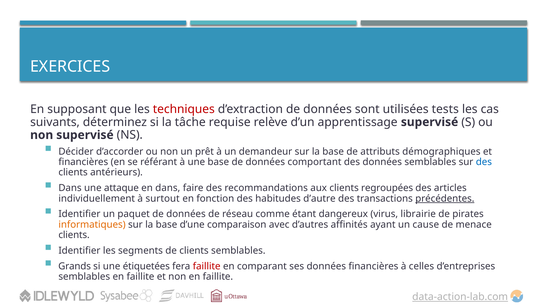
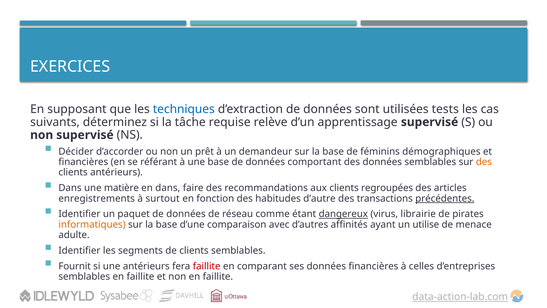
techniques colour: red -> blue (184, 109)
attributs: attributs -> féminins (380, 151)
des colour: blue -> orange (484, 162)
attaque: attaque -> matière (121, 188)
individuellement: individuellement -> enregistrements (97, 198)
dangereux underline: none -> present (343, 214)
cause: cause -> utilise (426, 224)
clients: clients -> adulte (74, 235)
Grands: Grands -> Fournit (75, 266)
une étiquetées: étiquetées -> antérieurs (146, 266)
